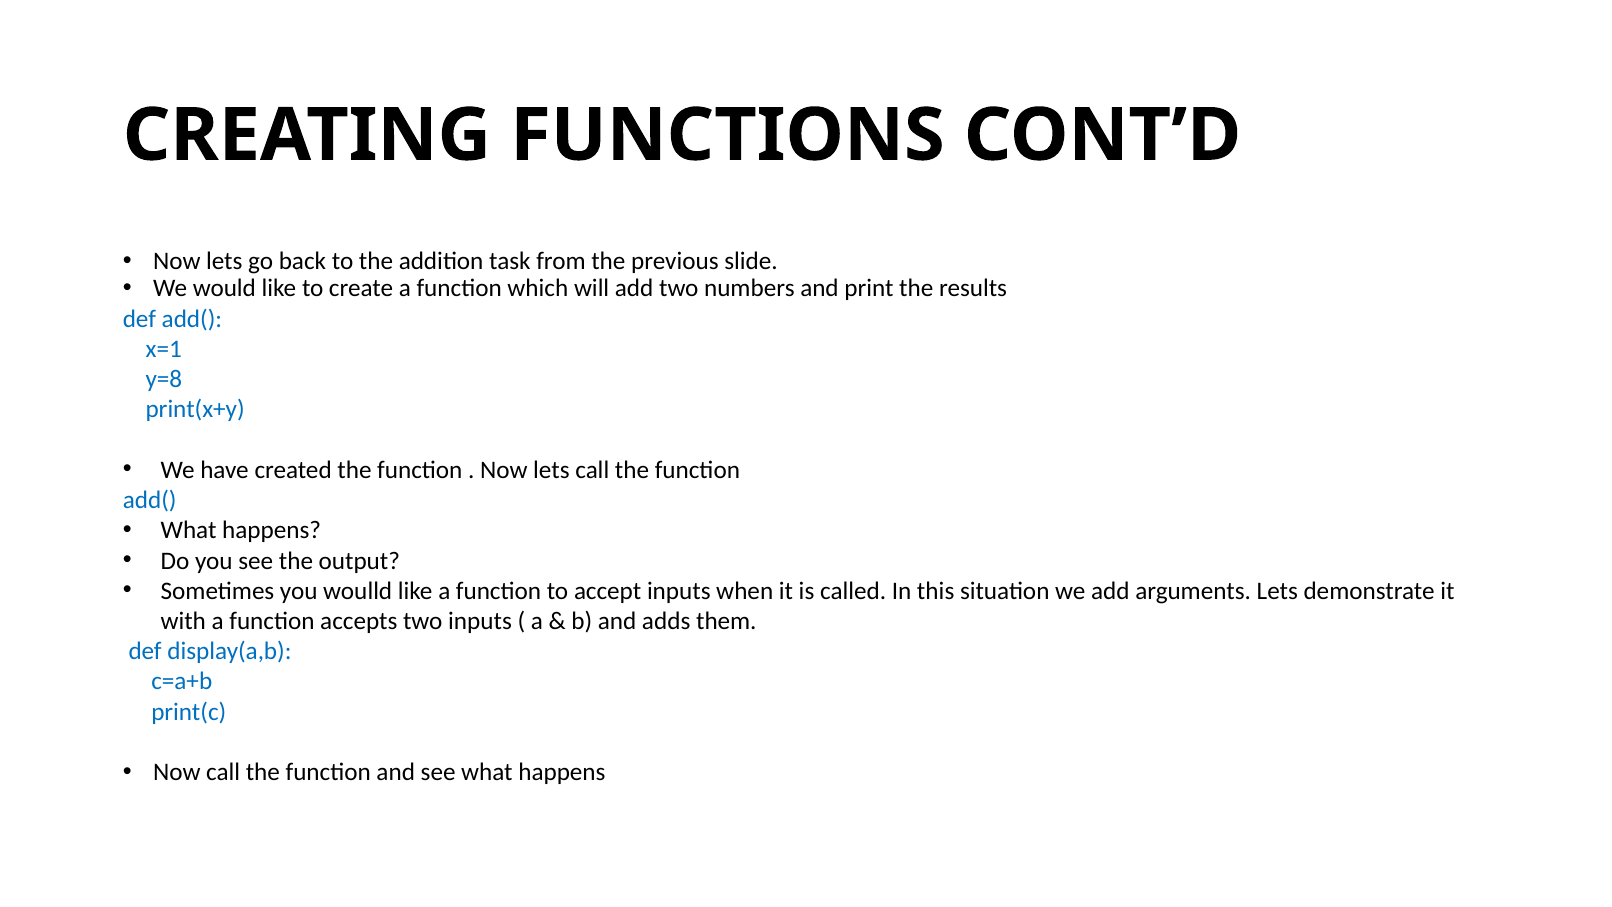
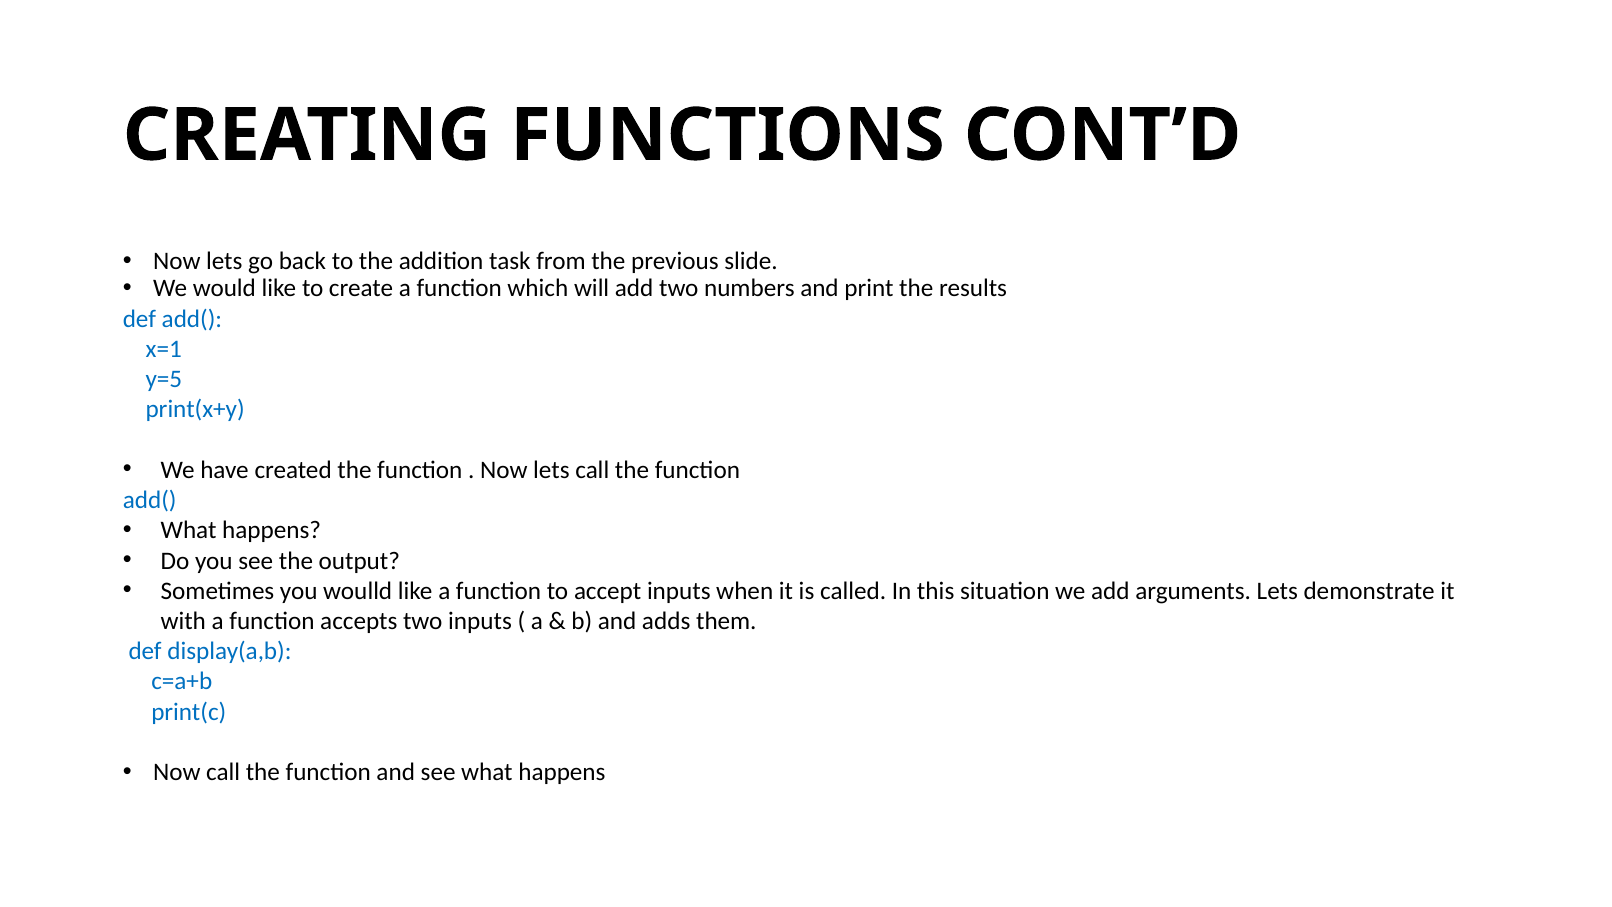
y=8: y=8 -> y=5 (164, 379)
